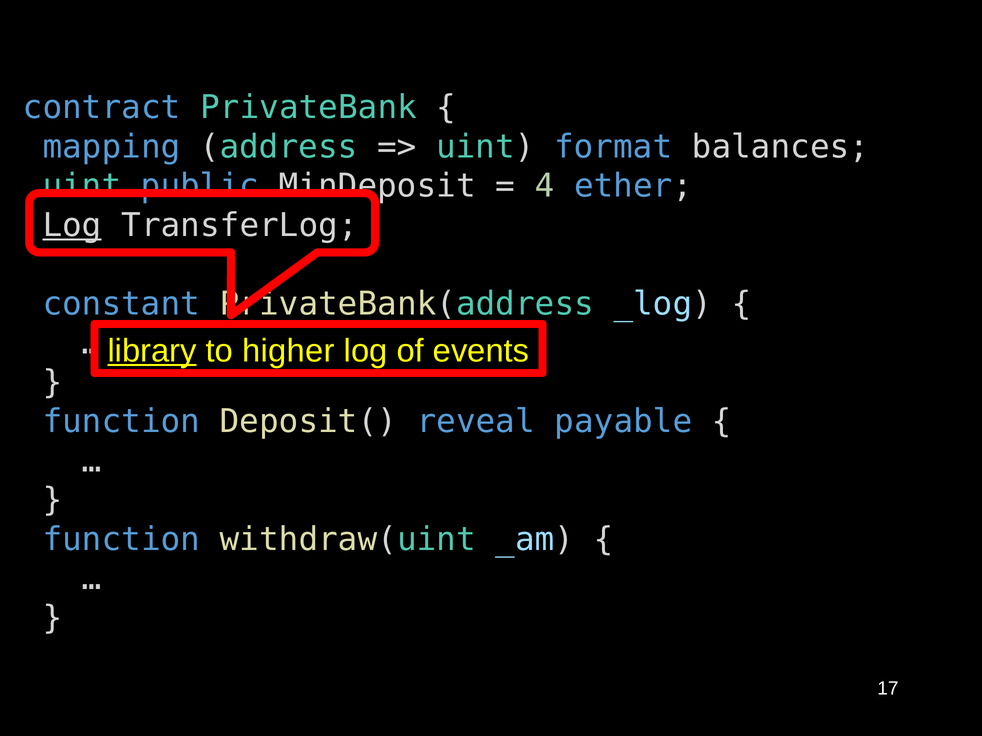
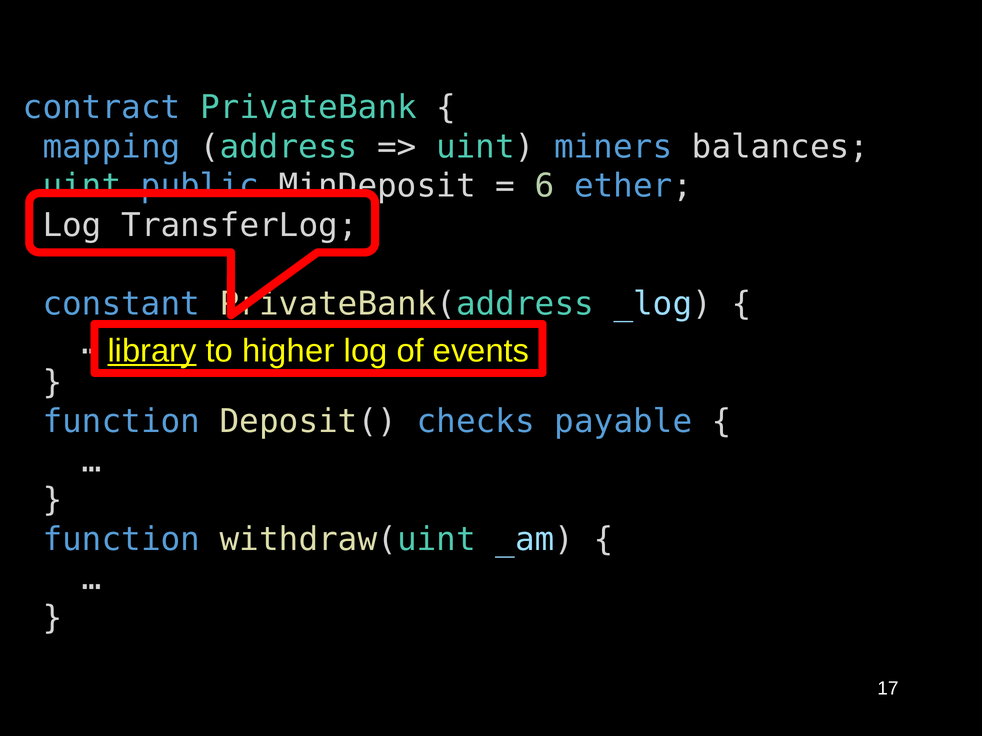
format: format -> miners (613, 147)
4: 4 -> 6 (545, 186)
Log underline: present -> none (72, 226)
reveal: reveal -> checks (476, 422)
